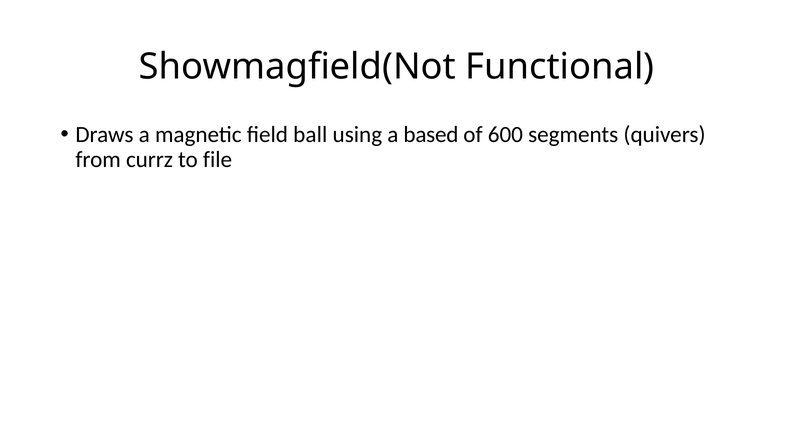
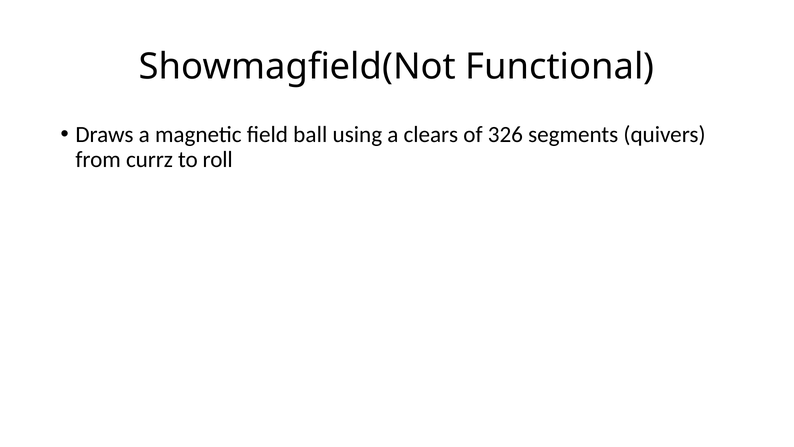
based: based -> clears (431, 134)
600: 600 -> 326 (505, 134)
file: file -> roll (218, 159)
